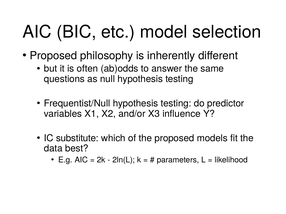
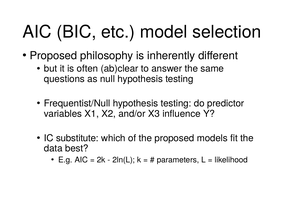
ab)odds: ab)odds -> ab)clear (119, 69)
